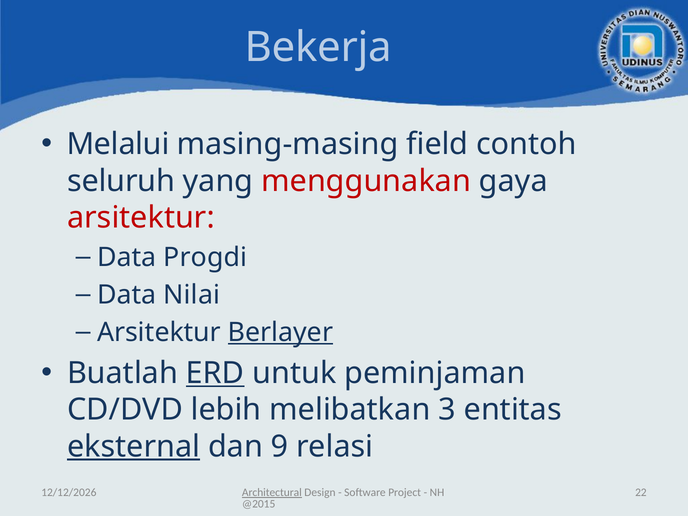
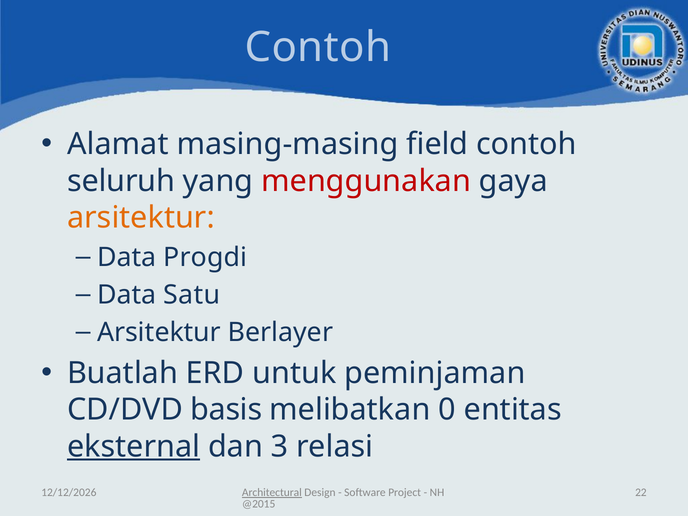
Bekerja: Bekerja -> Contoh (318, 47)
Melalui: Melalui -> Alamat (118, 144)
arsitektur colour: red -> orange (141, 218)
Nilai: Nilai -> Satu (192, 295)
Berlayer underline: present -> none (280, 332)
ERD underline: present -> none (215, 373)
lebih: lebih -> basis (226, 410)
3: 3 -> 0 (447, 410)
9: 9 -> 3 (280, 446)
